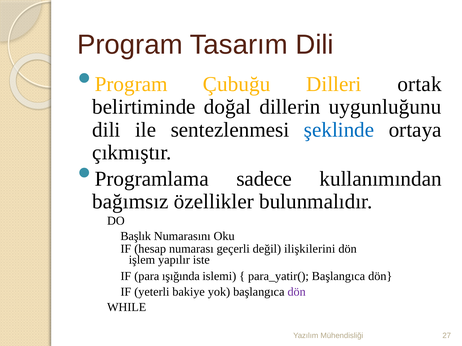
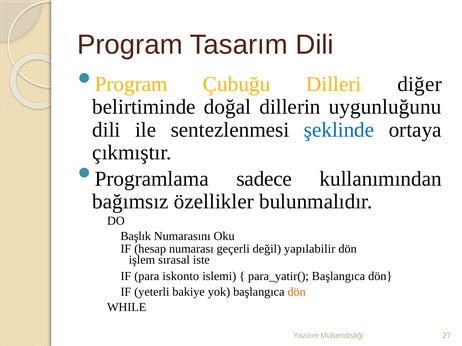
ortak: ortak -> diğer (420, 84)
ilişkilerini: ilişkilerini -> yapılabilir (310, 249)
yapılır: yapılır -> sırasal (174, 260)
ışığında: ışığında -> iskonto (181, 277)
dön colour: purple -> orange (297, 292)
